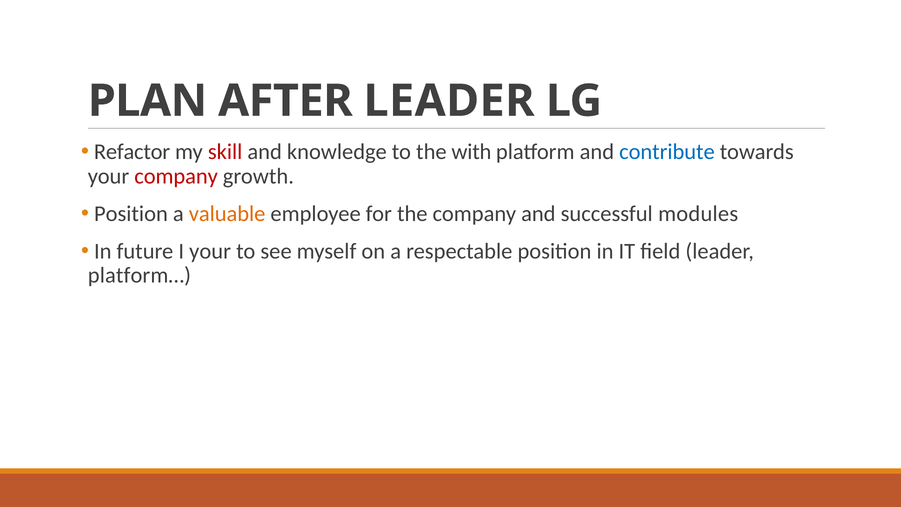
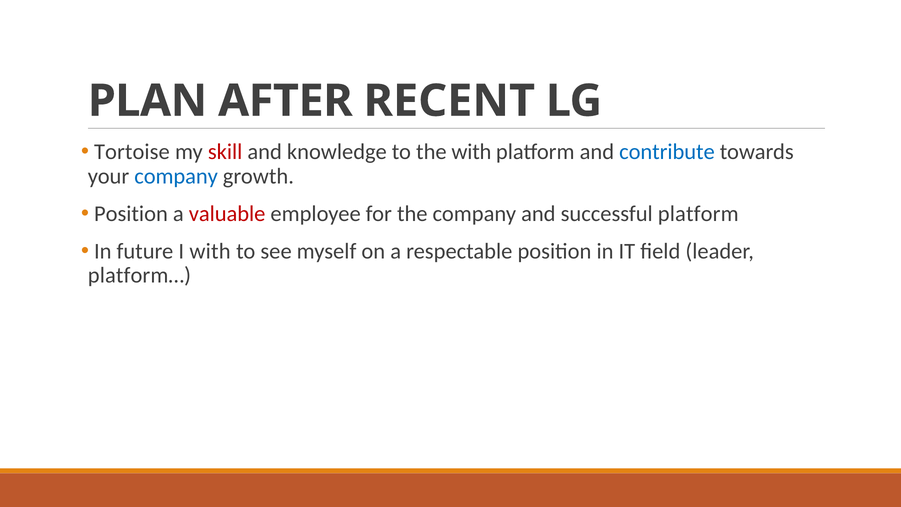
AFTER LEADER: LEADER -> RECENT (449, 101)
Refactor: Refactor -> Tortoise (132, 152)
company colour: red -> blue (176, 176)
valuable colour: orange -> red (227, 214)
successful modules: modules -> platform (698, 214)
I your: your -> with (210, 251)
